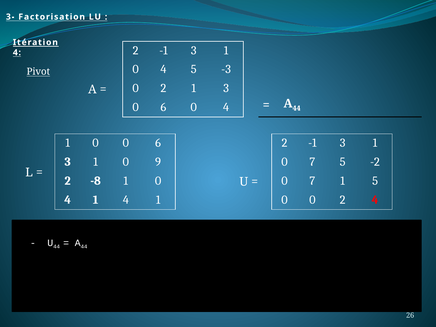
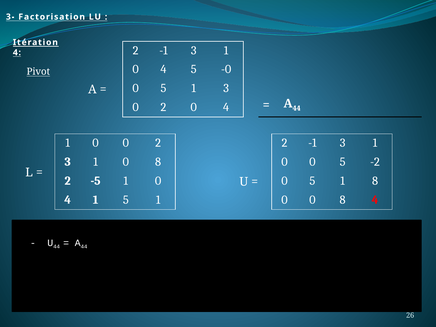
-3: -3 -> -0 (226, 69)
2: 2 -> 5 (163, 88)
6: 6 -> 2 (163, 107)
0 0 6: 6 -> 2 (158, 143)
1 0 9: 9 -> 8 (158, 162)
7: 7 -> 0 (312, 162)
-8: -8 -> -5 (96, 181)
7: 7 -> 5 (312, 181)
1 5: 5 -> 8 (375, 181)
1 4: 4 -> 5 (126, 200)
0 0 2: 2 -> 8 (343, 200)
